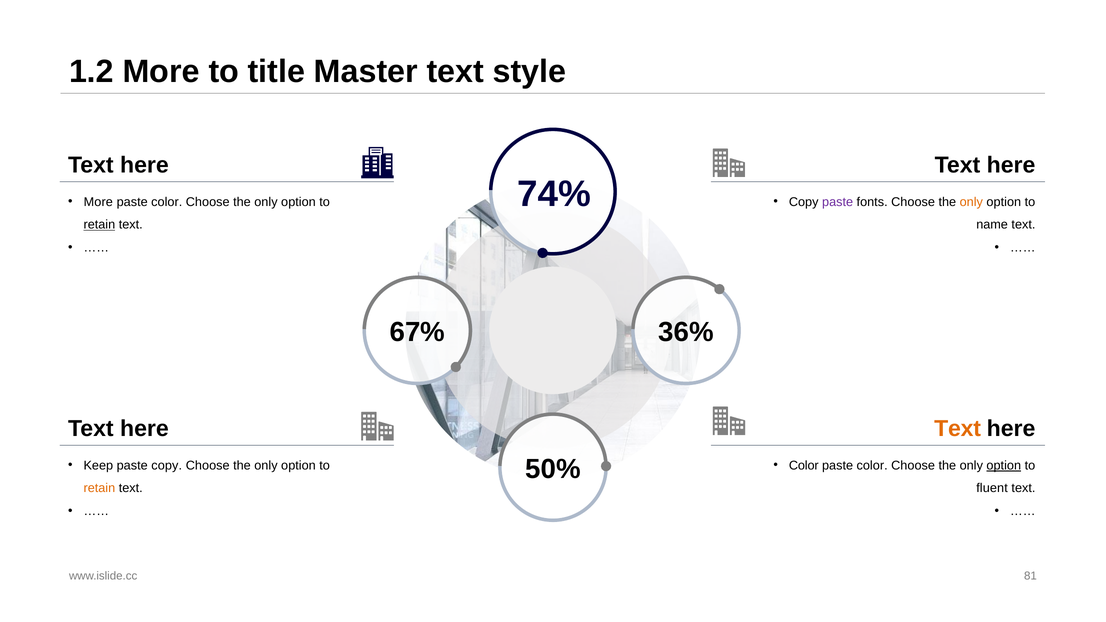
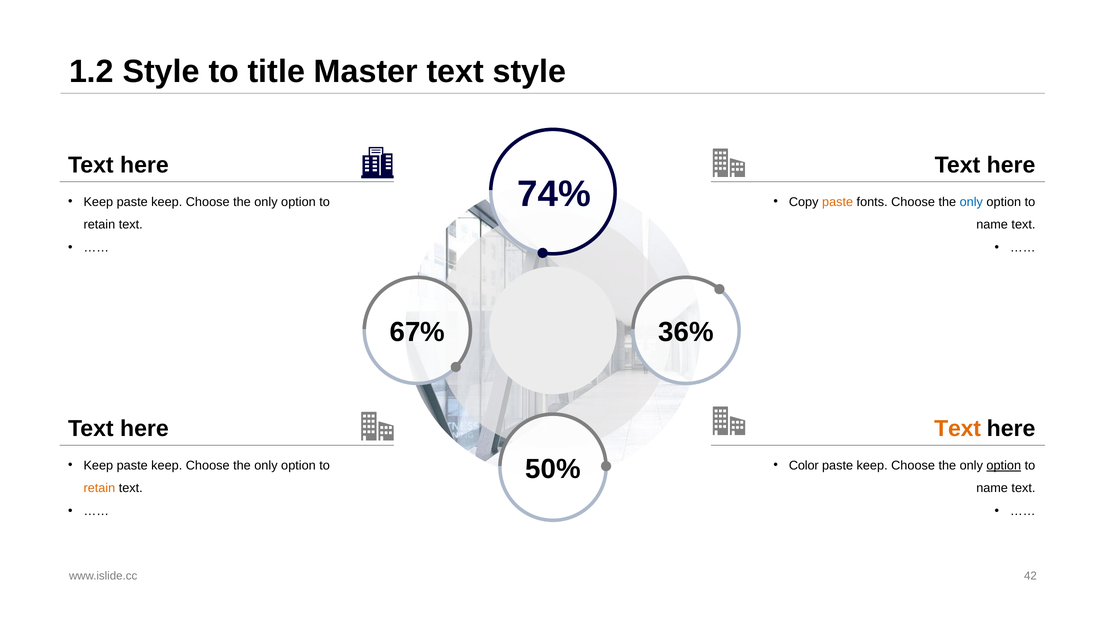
1.2 More: More -> Style (161, 72)
More: More -> Keep (98, 202)
color: color -> keep (167, 202)
paste colour: purple -> orange (838, 202)
only colour: orange -> blue (971, 202)
retain underline: present -> none (99, 225)
copy: copy -> keep (167, 466)
color: color -> keep (872, 466)
fluent: fluent -> name (992, 488)
81: 81 -> 42 (1030, 576)
